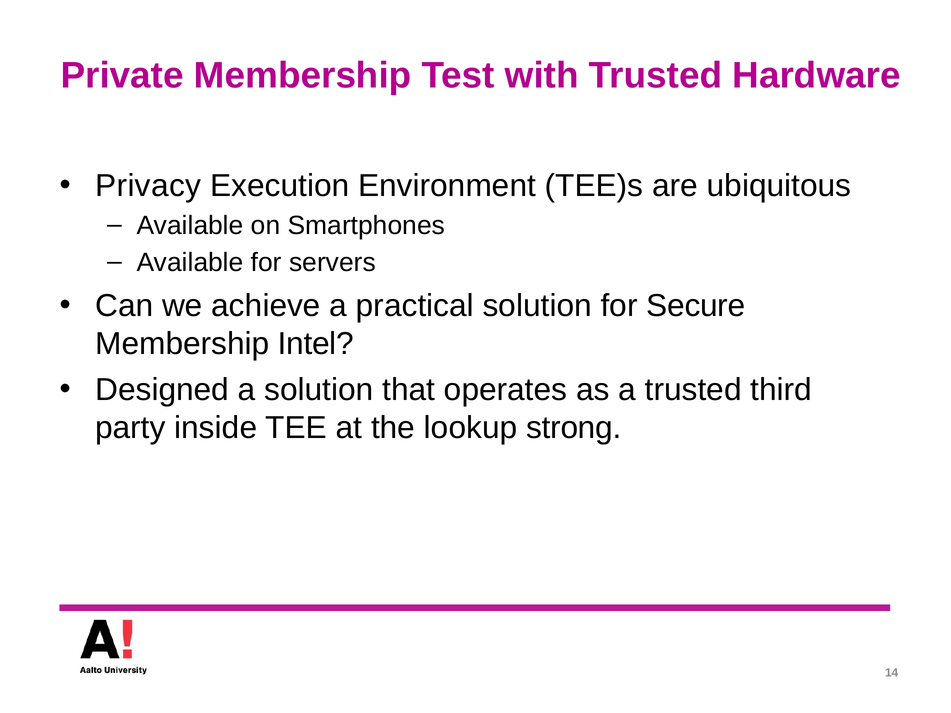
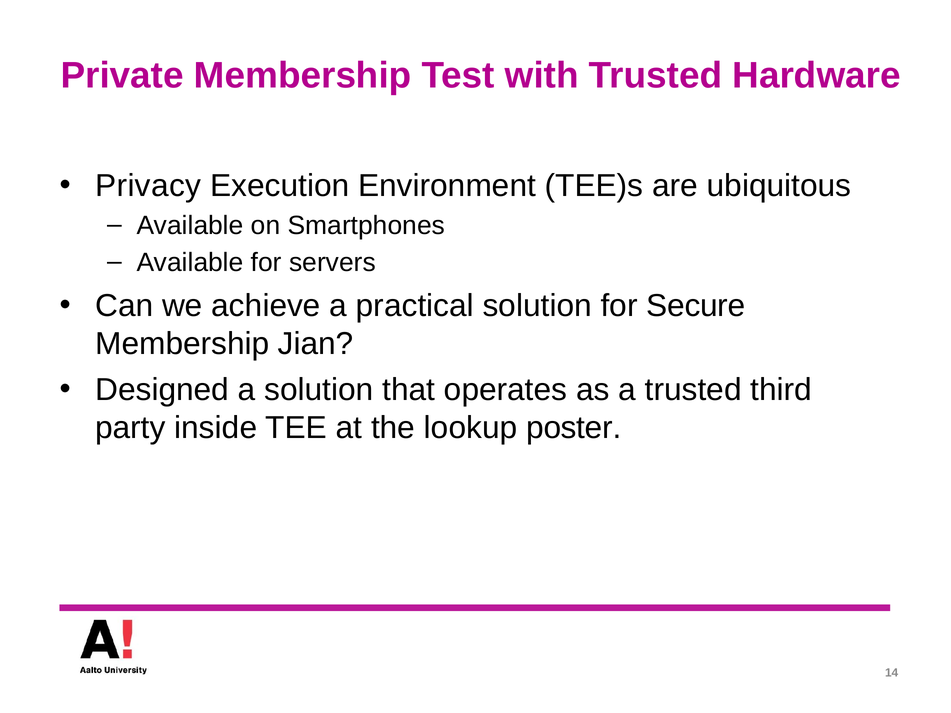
Intel: Intel -> Jian (316, 344)
strong: strong -> poster (574, 428)
